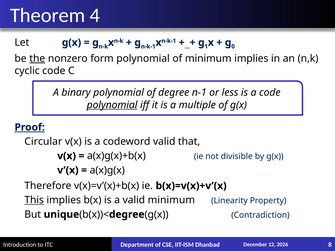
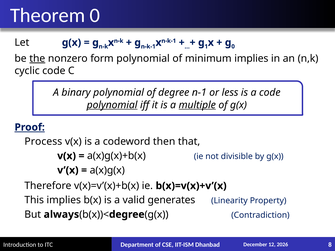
Theorem 4: 4 -> 0 (95, 15)
multiple underline: none -> present (197, 105)
Circular: Circular -> Process (43, 142)
codeword valid: valid -> then (164, 142)
This underline: present -> none (34, 200)
valid minimum: minimum -> generates (171, 200)
unique: unique -> always (61, 215)
